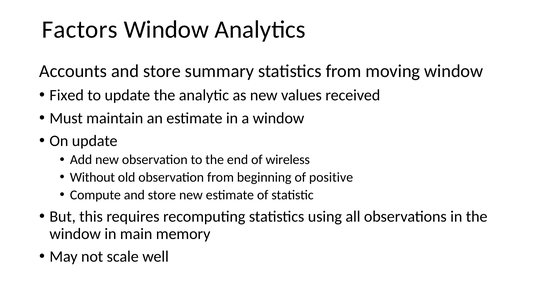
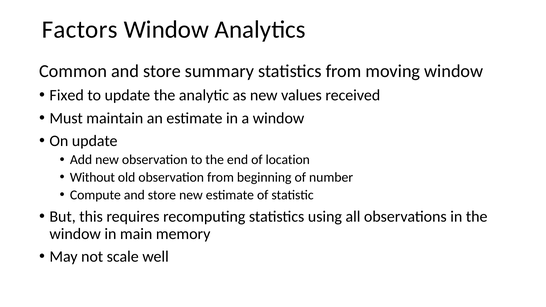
Accounts: Accounts -> Common (73, 71)
wireless: wireless -> location (288, 160)
positive: positive -> number (331, 177)
